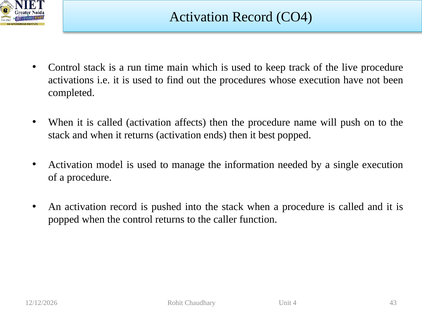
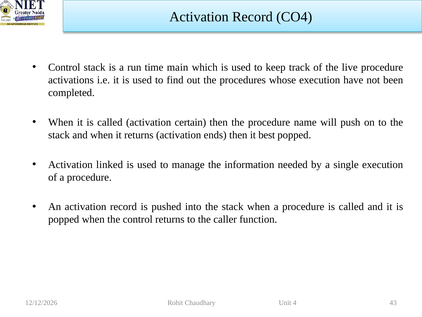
affects: affects -> certain (190, 122)
model: model -> linked (110, 164)
